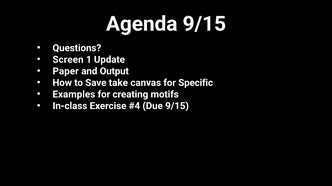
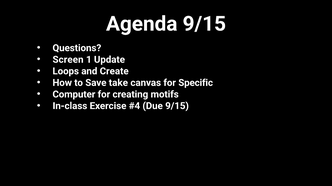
Paper: Paper -> Loops (66, 71)
Output: Output -> Create (114, 71)
Examples: Examples -> Computer (74, 95)
